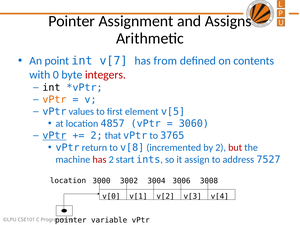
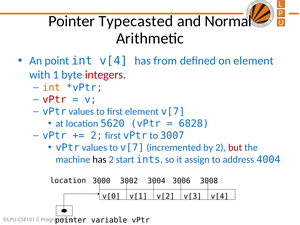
Assignment: Assignment -> Typecasted (136, 21)
Assigns: Assigns -> Normal (228, 21)
int v[7: v[7 -> v[4 (114, 61)
on contents: contents -> element (254, 61)
0: 0 -> 1 (56, 75)
int colour: black -> orange (51, 88)
vPtr colour: orange -> red (54, 100)
element v[5: v[5 -> v[7 (173, 112)
4857: 4857 -> 5620 (113, 124)
3060: 3060 -> 6828 (194, 124)
vPtr underline: present -> none (54, 136)
2 that: that -> first (113, 136)
3765: 3765 -> 3007 (172, 136)
return: return -> values (94, 148)
to v[8: v[8 -> v[7 (132, 148)
has colour: red -> black (99, 160)
7527: 7527 -> 4004 (268, 160)
